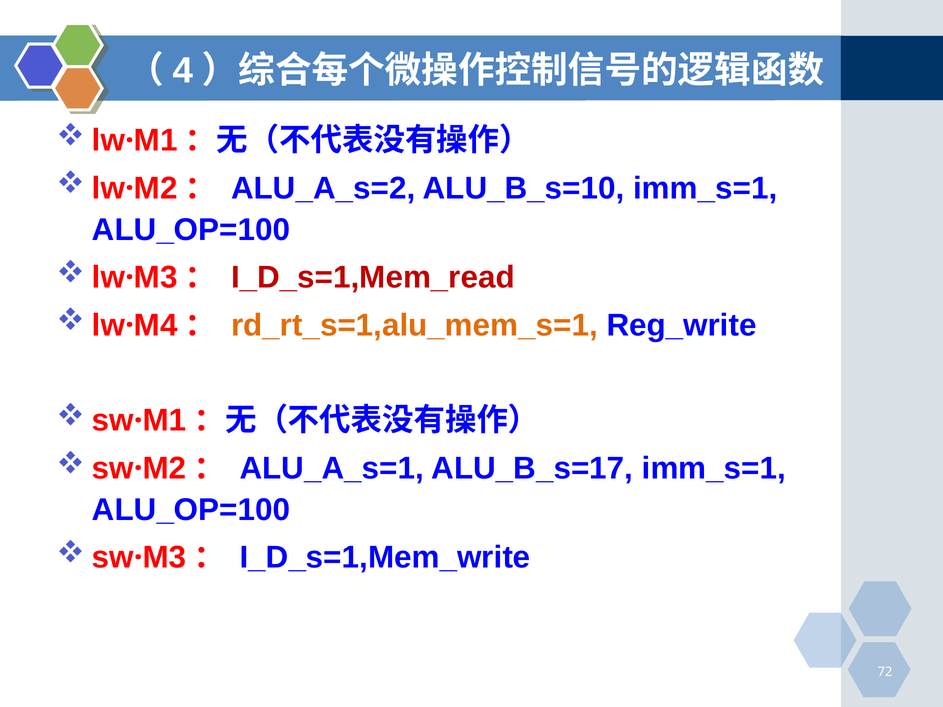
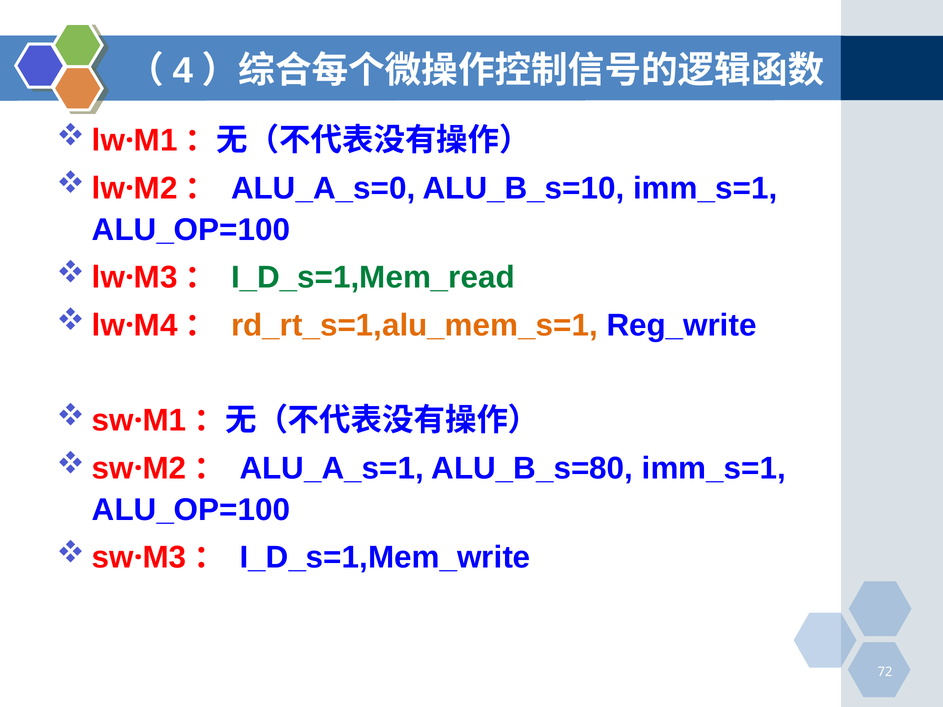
ALU_A_s=2: ALU_A_s=2 -> ALU_A_s=0 (323, 188)
I_D_s=1,Mem_read colour: red -> green (373, 277)
ALU_B_s=17: ALU_B_s=17 -> ALU_B_s=80 (532, 468)
